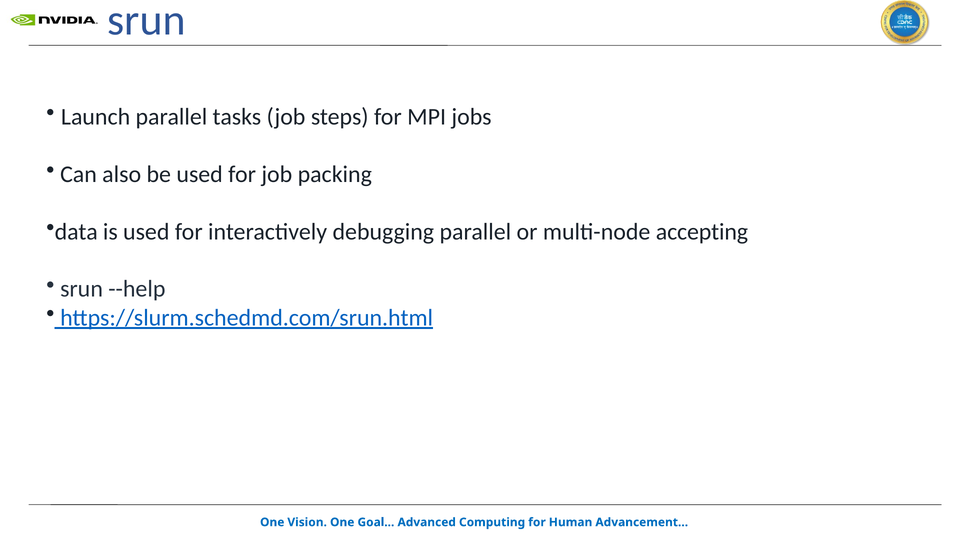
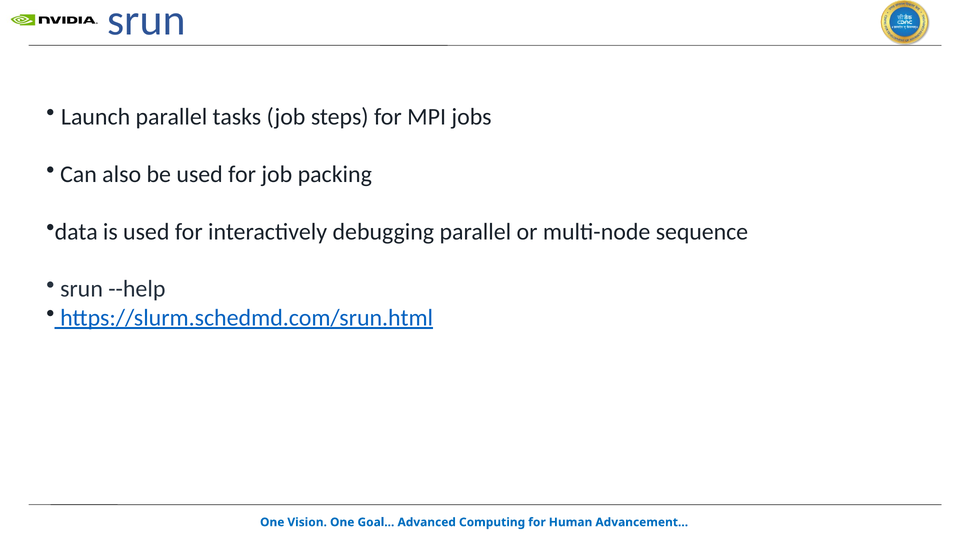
accepting: accepting -> sequence (702, 232)
